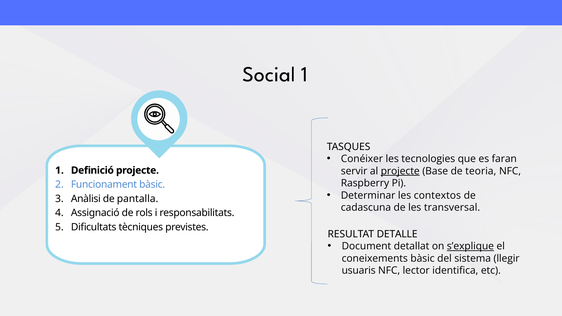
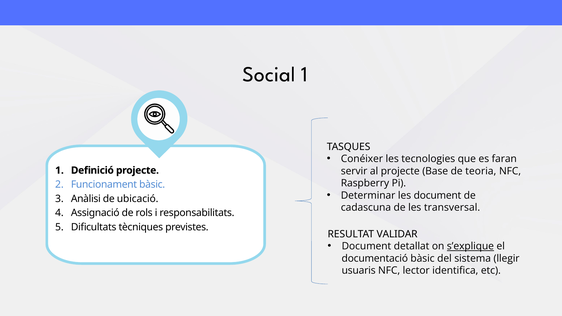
projecte underline: present -> none (400, 171)
les contextos: contextos -> document (437, 195)
pantalla: pantalla -> ubicació (138, 199)
DETALLE: DETALLE -> VALIDAR (397, 234)
coneixements: coneixements -> documentació (375, 258)
